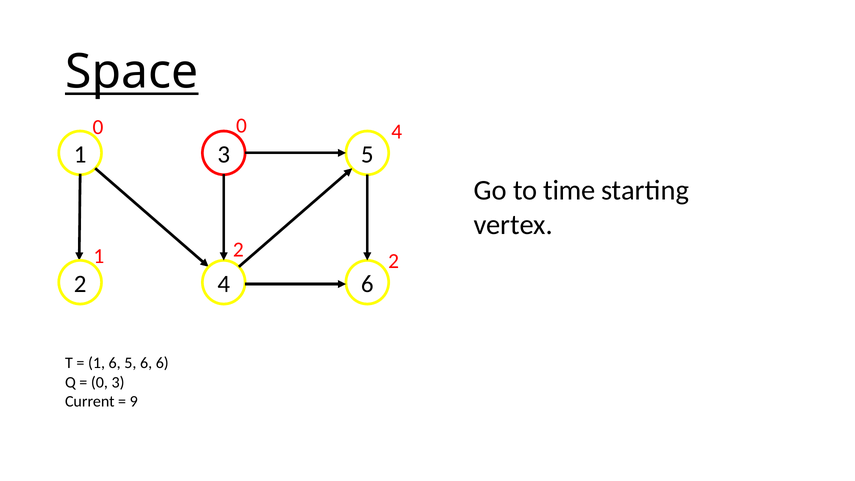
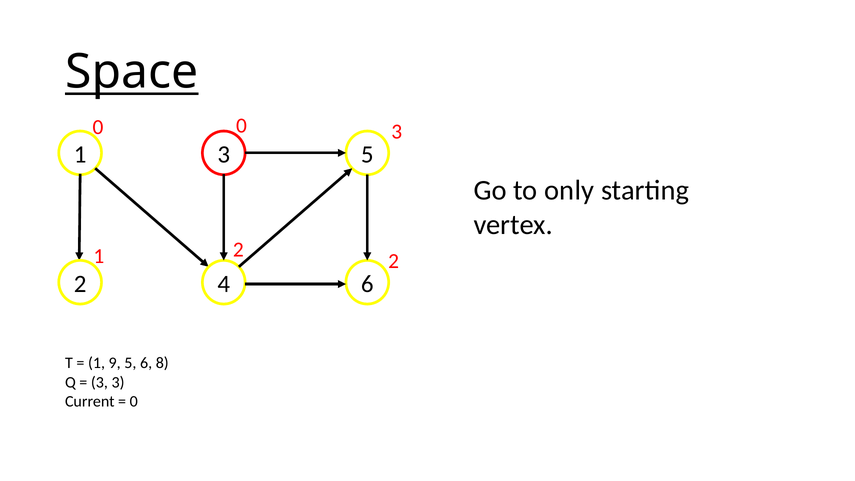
0 4: 4 -> 3 (397, 132)
time: time -> only (569, 191)
1 6: 6 -> 9 (115, 363)
6 6: 6 -> 8 (162, 363)
0: 0 -> 3 (99, 382)
9: 9 -> 0 (134, 402)
